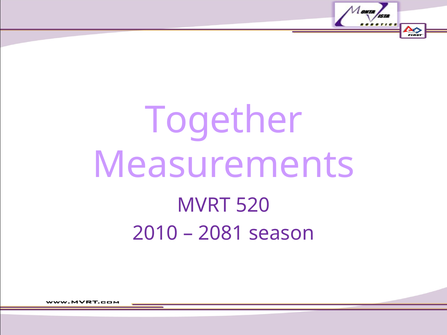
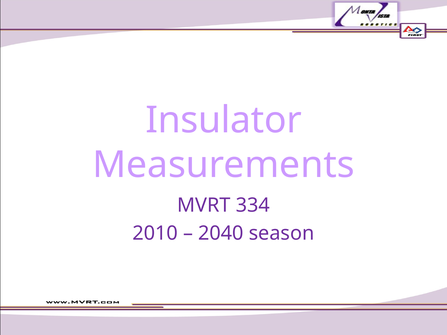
Together: Together -> Insulator (224, 120)
520: 520 -> 334 (253, 206)
2081: 2081 -> 2040 (221, 233)
